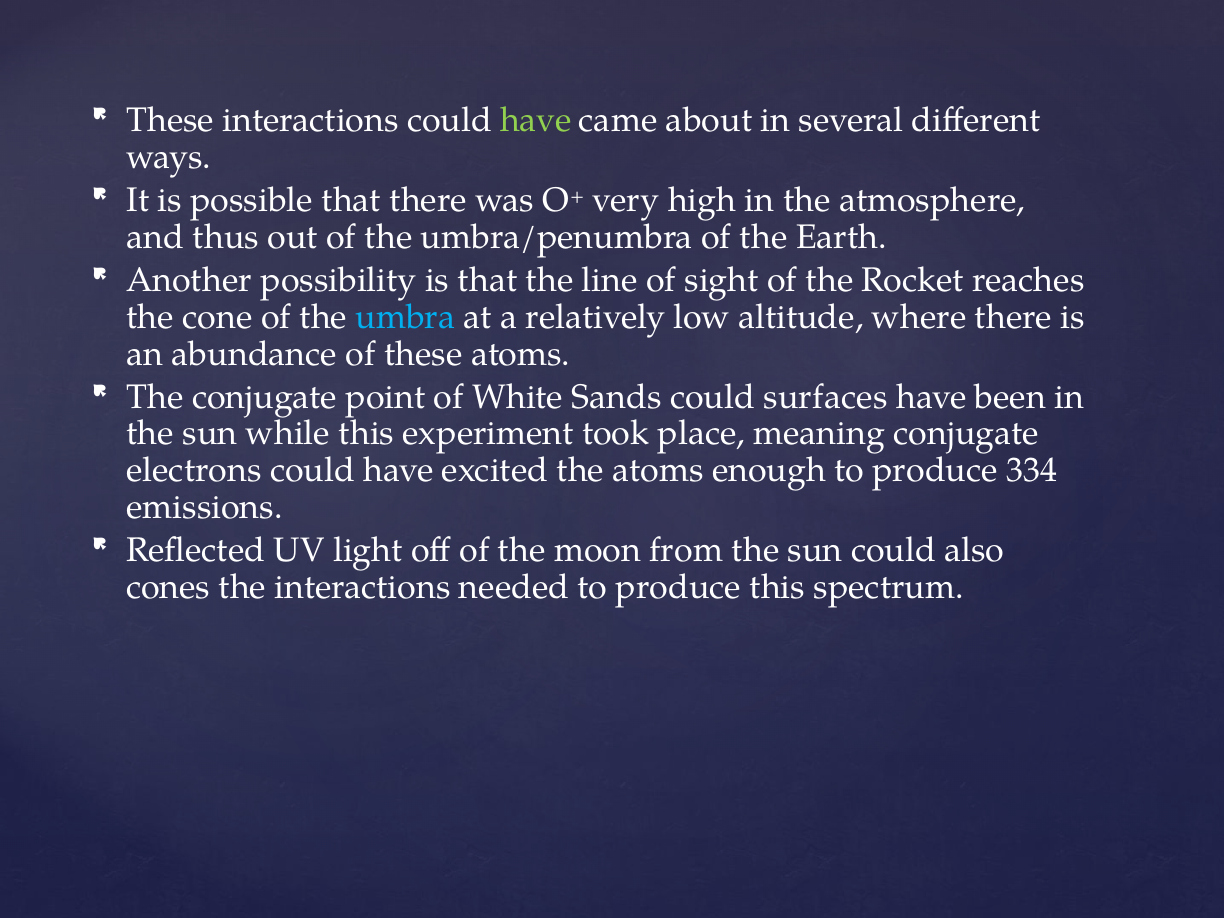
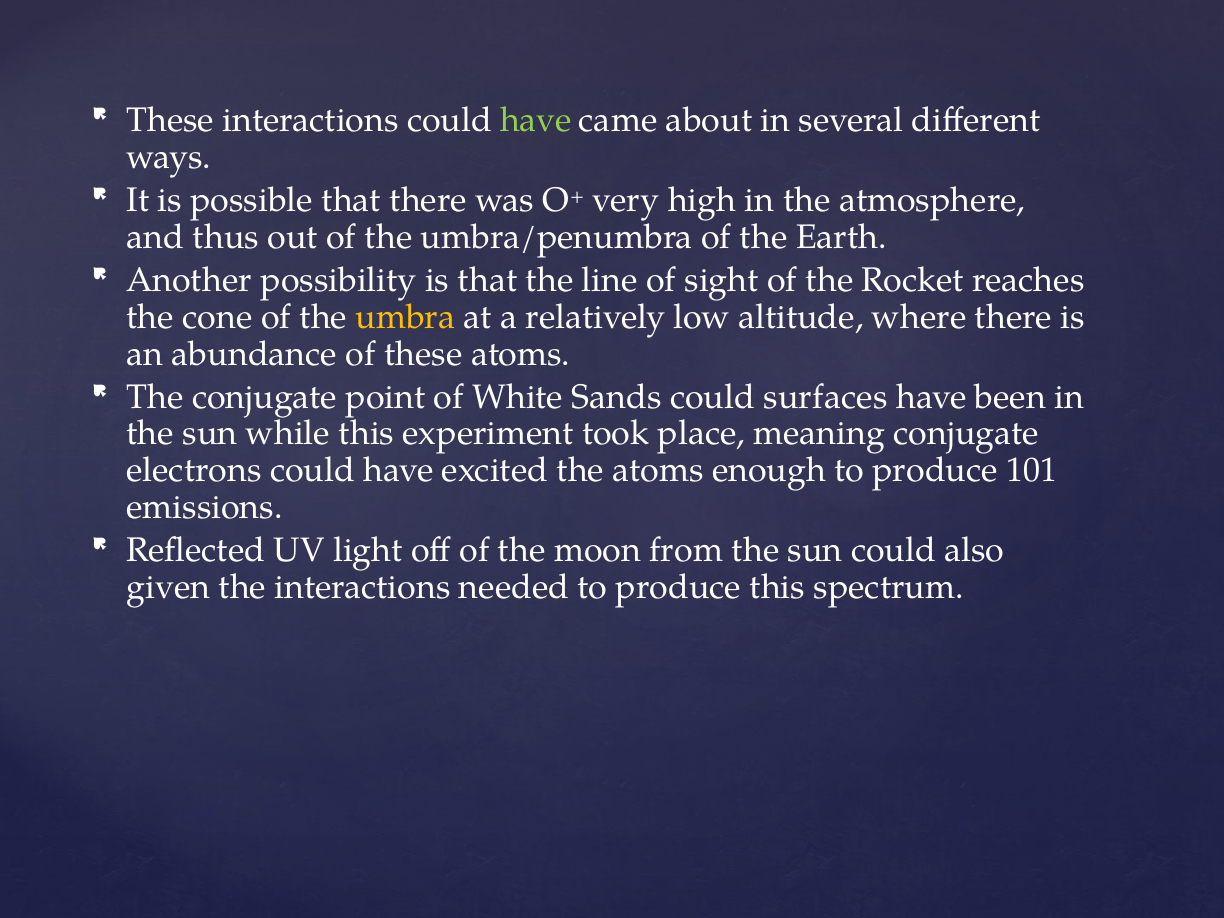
umbra colour: light blue -> yellow (405, 317)
334: 334 -> 101 (1032, 470)
cones: cones -> given (168, 587)
